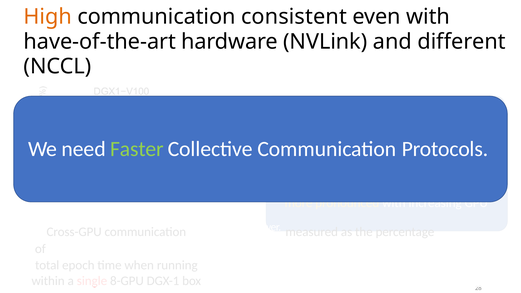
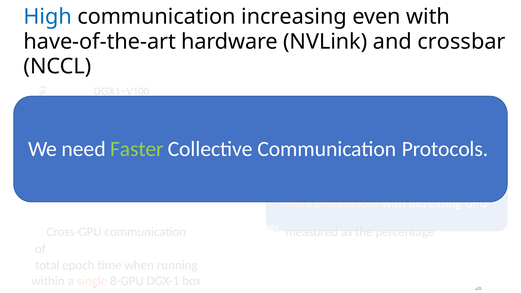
High colour: orange -> blue (48, 17)
communication consistent: consistent -> increasing (294, 17)
and different: different -> crossbar (462, 42)
